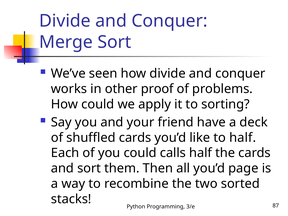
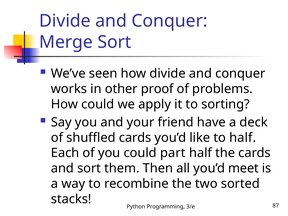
calls: calls -> part (173, 153)
page: page -> meet (243, 168)
